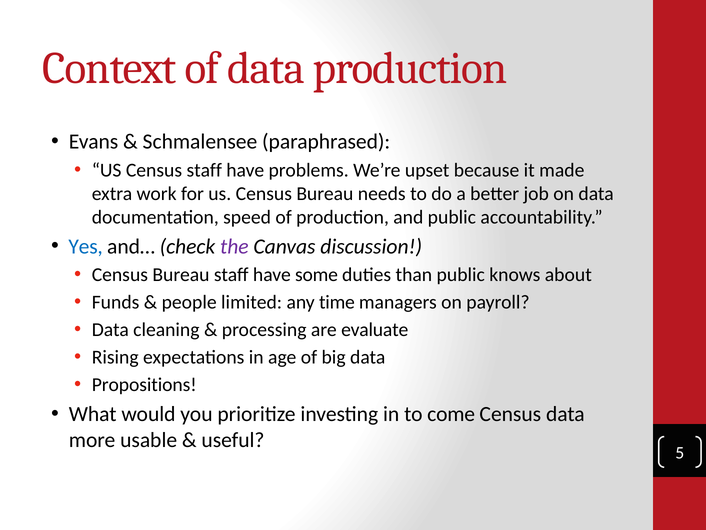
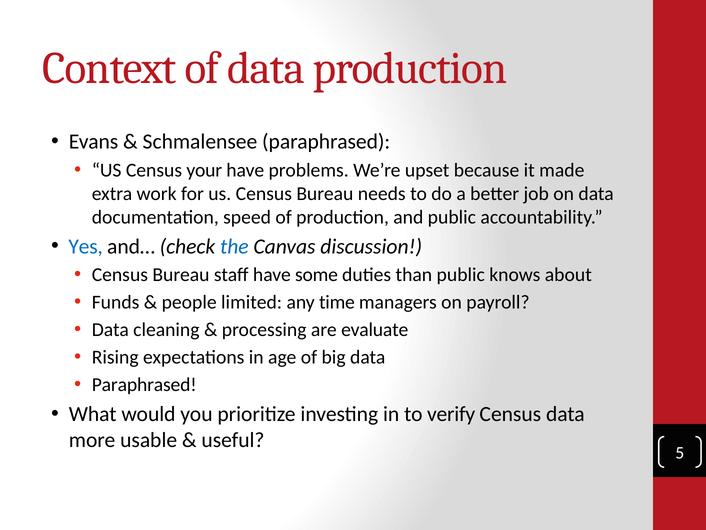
Census staff: staff -> your (204, 170)
the colour: purple -> blue (234, 246)
Propositions: Propositions -> Paraphrased (144, 385)
come: come -> verify (451, 414)
